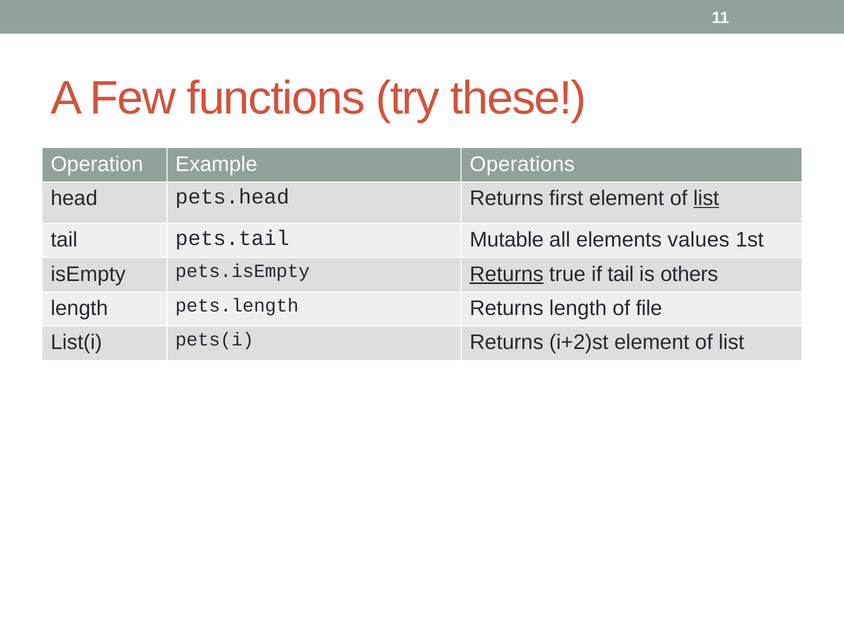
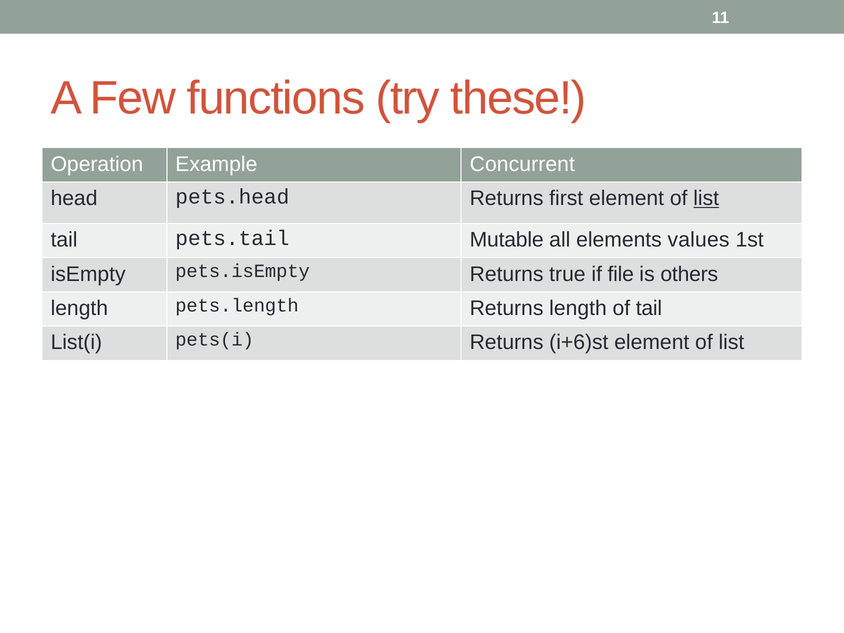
Operations: Operations -> Concurrent (522, 164)
Returns underline: present -> none (507, 274)
if tail: tail -> file (621, 274)
of file: file -> tail (649, 308)
i+2)st: i+2)st -> i+6)st (579, 342)
